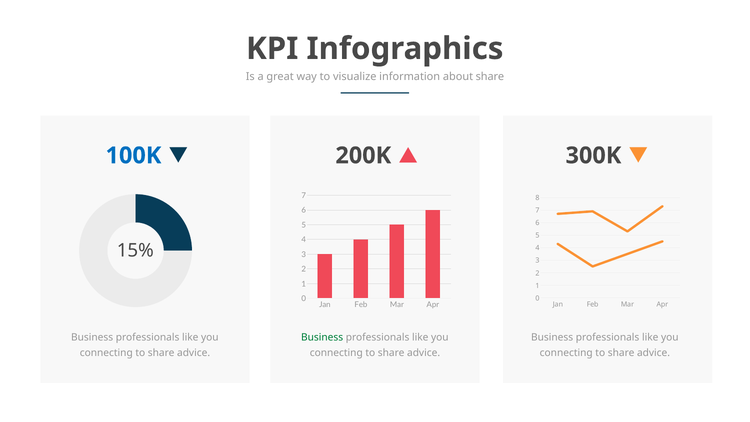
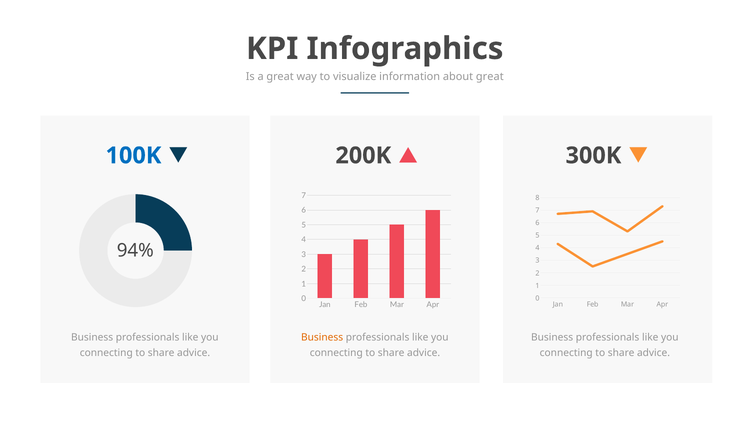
about share: share -> great (490, 77)
15%: 15% -> 94% (135, 251)
Business colour: green -> orange (322, 337)
